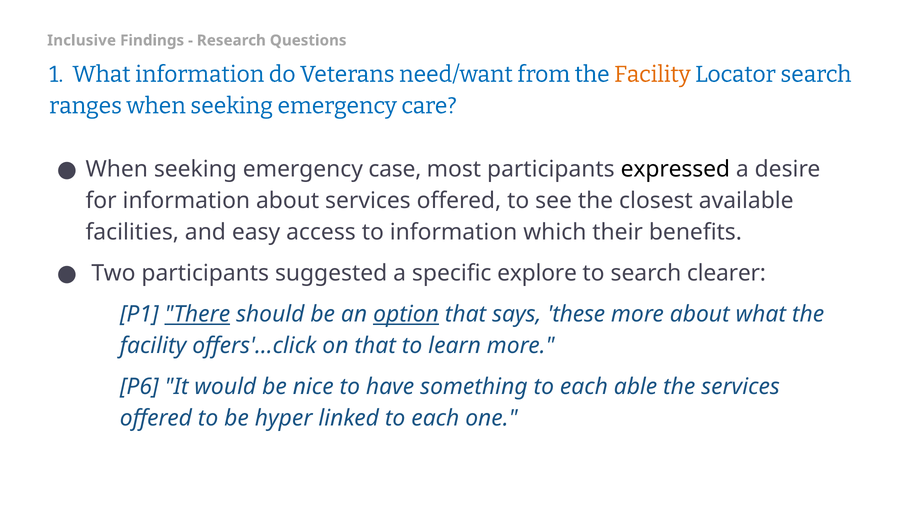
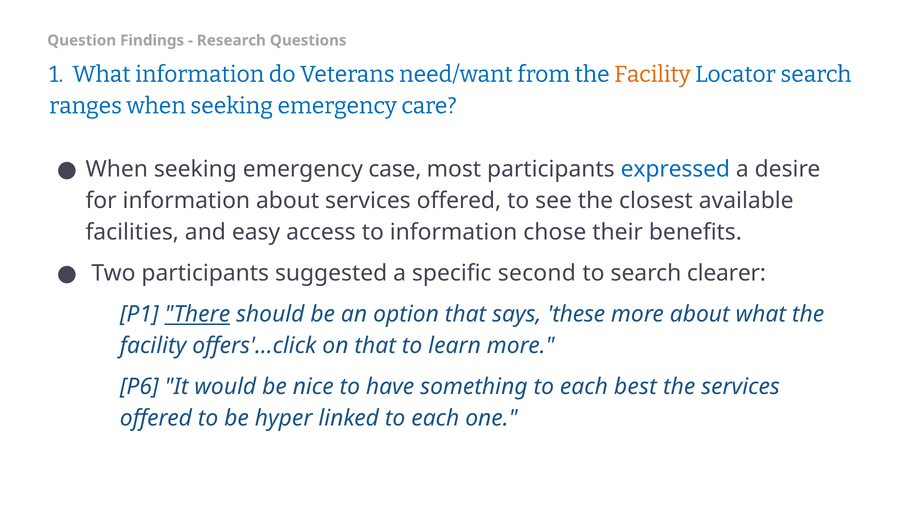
Inclusive: Inclusive -> Question (82, 40)
expressed colour: black -> blue (675, 169)
which: which -> chose (555, 233)
explore: explore -> second (537, 274)
option underline: present -> none (406, 315)
able: able -> best (635, 387)
